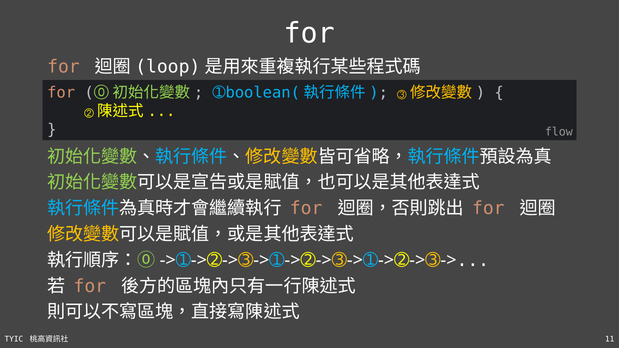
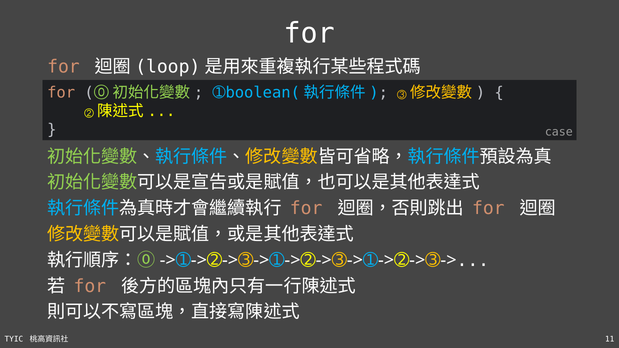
flow: flow -> case (559, 132)
